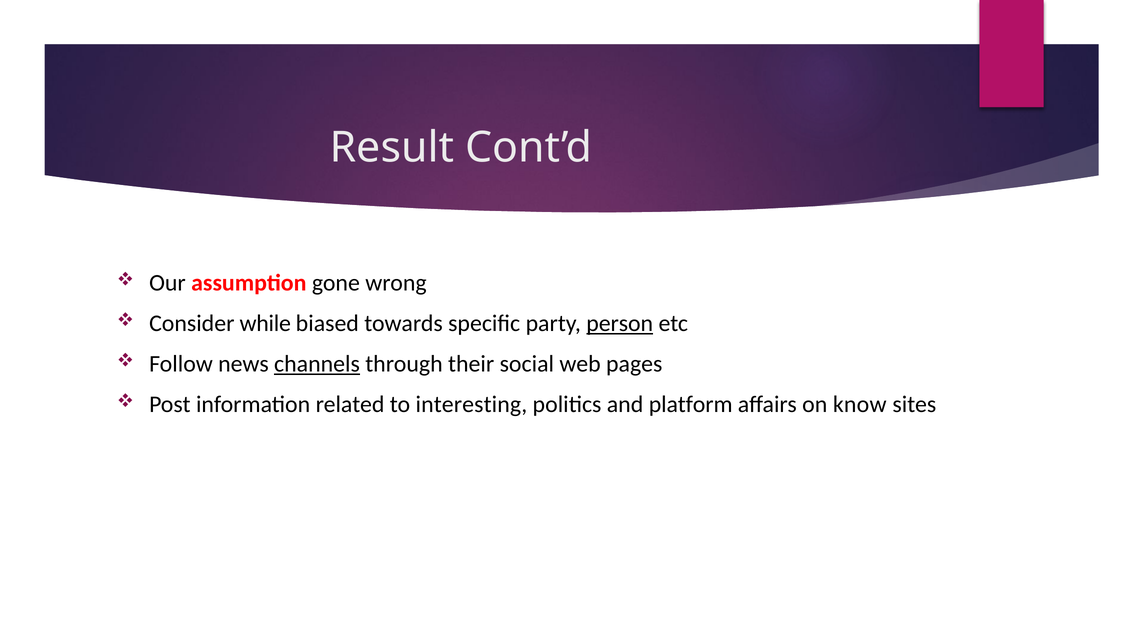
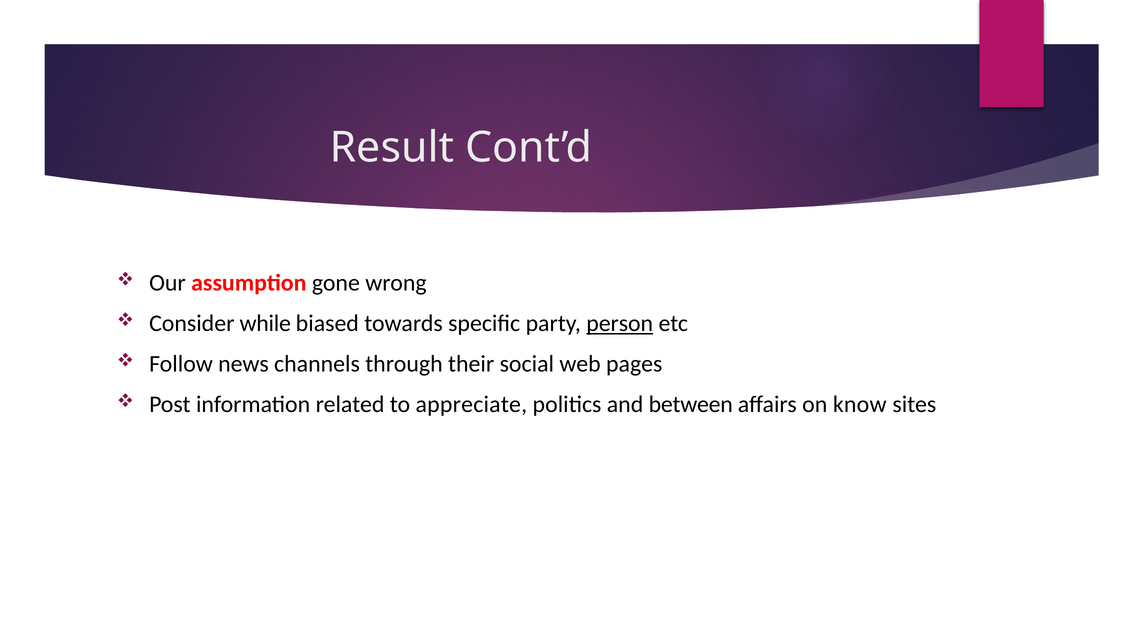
channels underline: present -> none (317, 364)
interesting: interesting -> appreciate (471, 405)
platform: platform -> between (691, 405)
